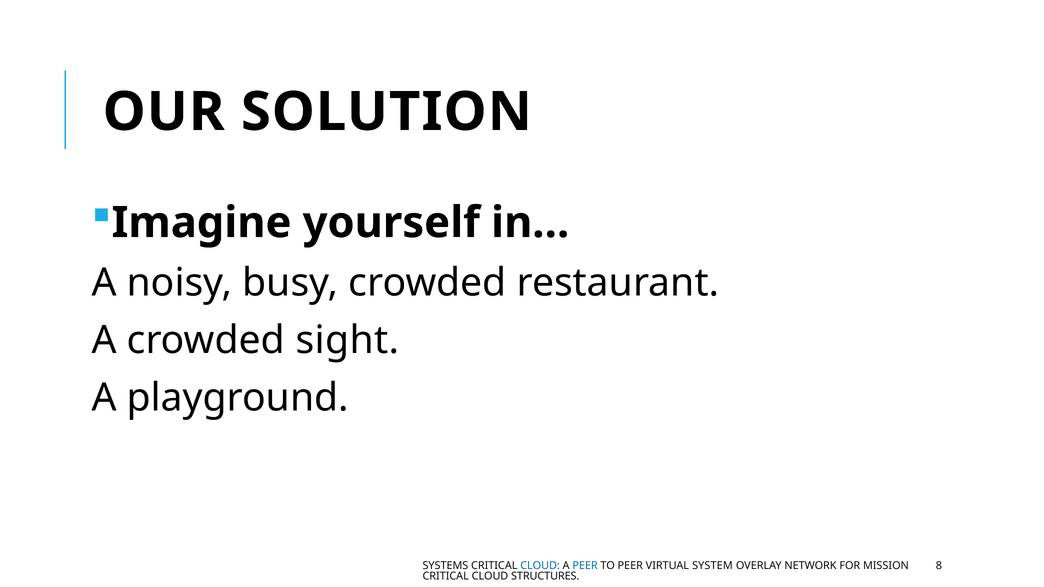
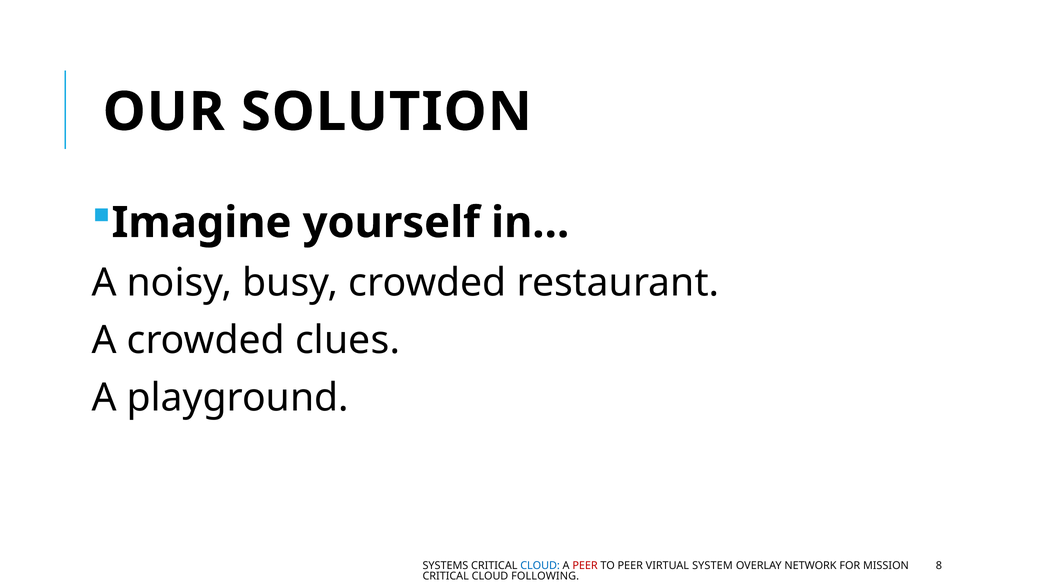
sight: sight -> clues (348, 340)
PEER colour: blue -> red (585, 566)
STRUCTURES: STRUCTURES -> FOLLOWING (545, 577)
